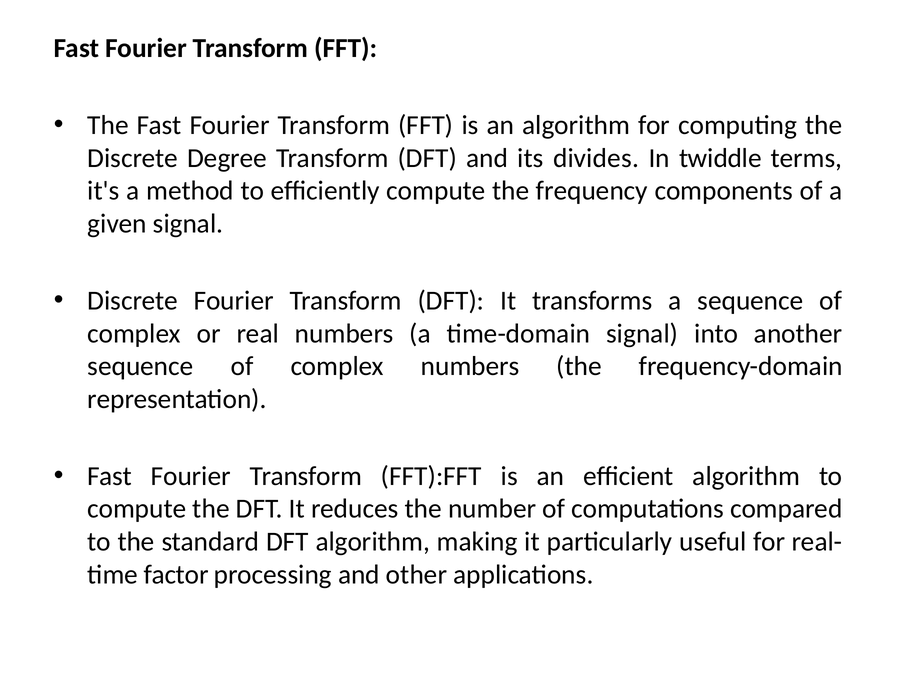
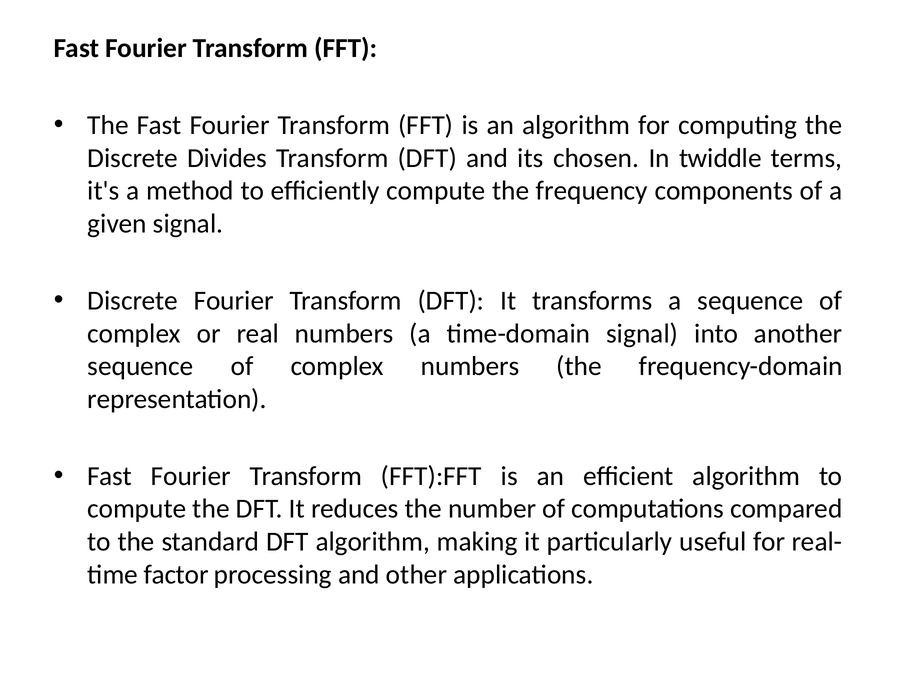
Degree: Degree -> Divides (227, 158)
divides: divides -> chosen (596, 158)
